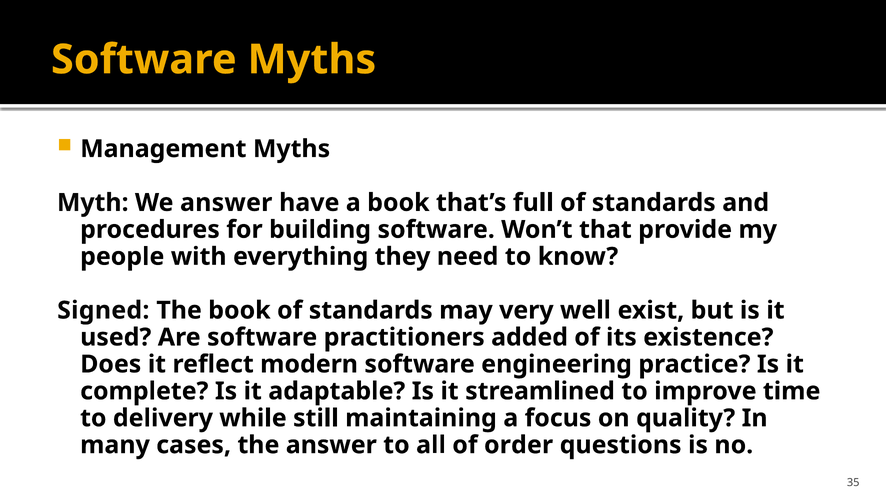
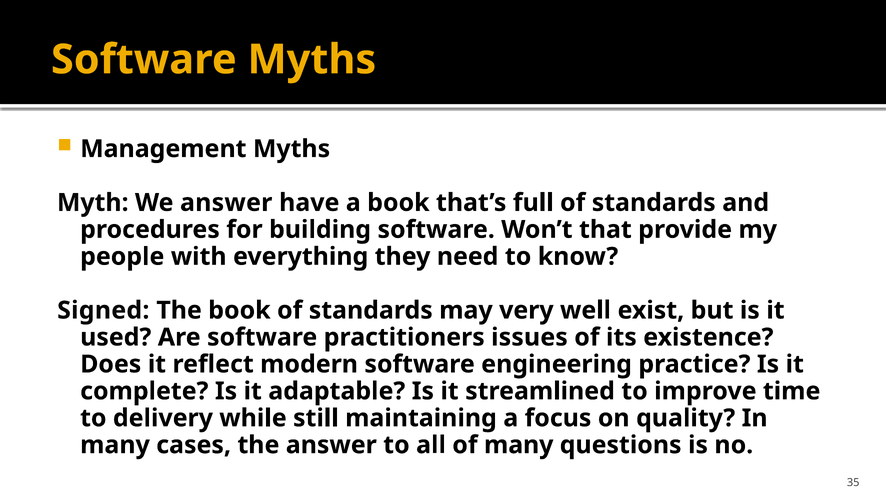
added: added -> issues (529, 338)
of order: order -> many (519, 445)
